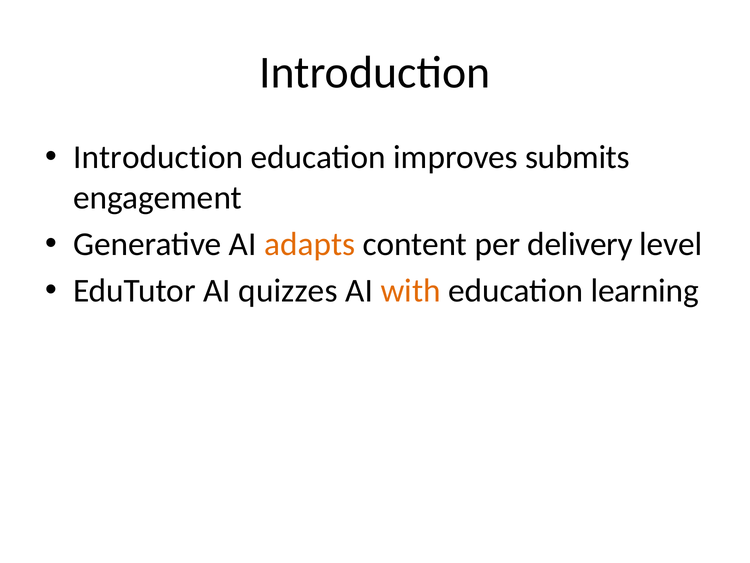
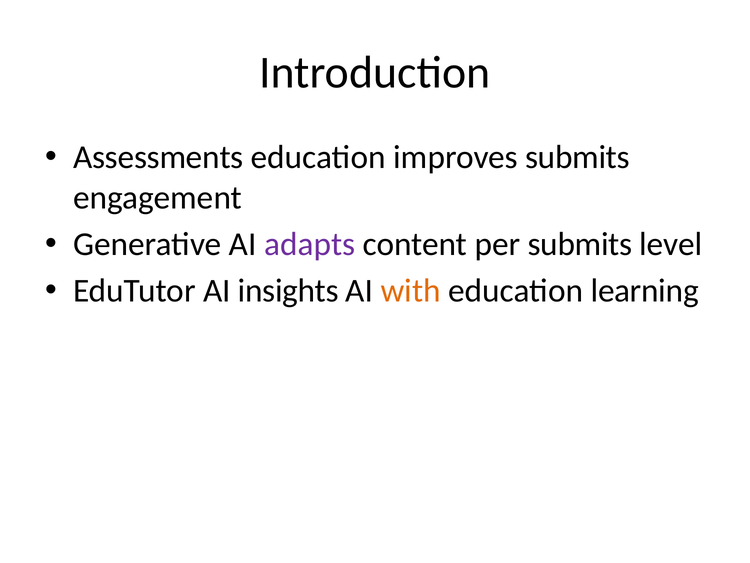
Introduction: Introduction -> Assessments (158, 157)
adapts colour: orange -> purple (310, 244)
per delivery: delivery -> submits (580, 244)
quizzes: quizzes -> insights (288, 291)
